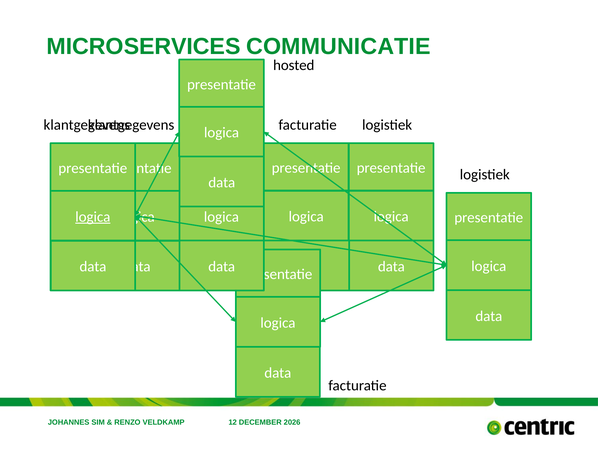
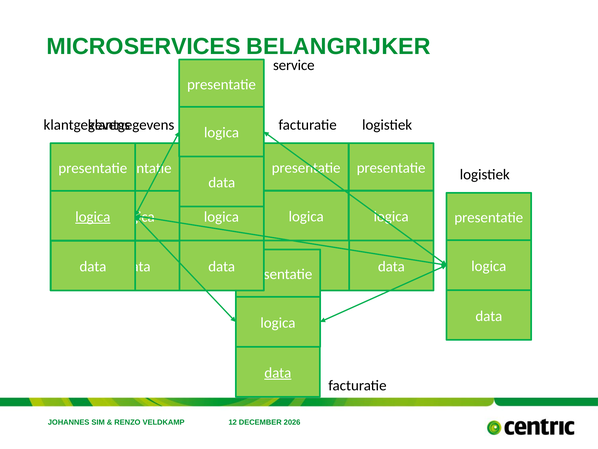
COMMUNICATIE: COMMUNICATIE -> BELANGRIJKER (338, 46)
hosted: hosted -> service (294, 65)
data underline: none -> present (278, 372)
